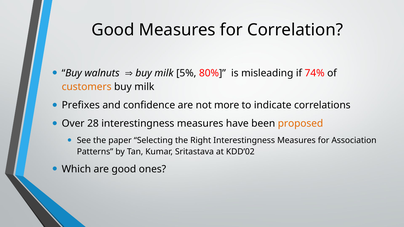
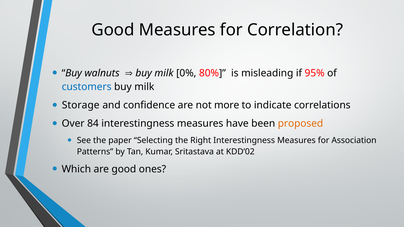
5%: 5% -> 0% (186, 73)
74%: 74% -> 95% (315, 73)
customers colour: orange -> blue (87, 87)
Prefixes: Prefixes -> Storage (81, 105)
28: 28 -> 84 (93, 124)
